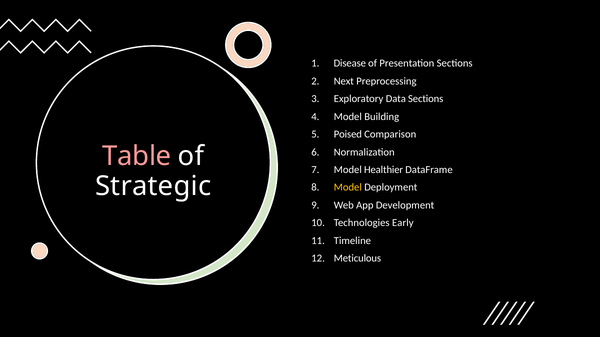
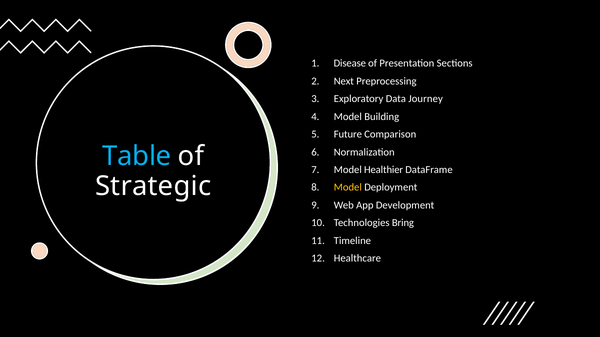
Data Sections: Sections -> Journey (426, 99)
Poised: Poised -> Future (348, 135)
Table colour: pink -> light blue (137, 156)
Early: Early -> Bring (403, 223)
Meticulous: Meticulous -> Healthcare (357, 259)
